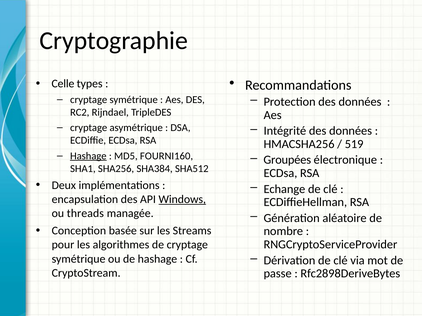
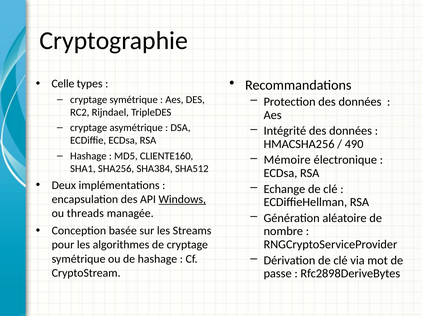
519: 519 -> 490 (354, 144)
Hashage underline: present -> none (88, 156)
FOURNI160: FOURNI160 -> CLIENTE160 (167, 156)
Groupées: Groupées -> Mémoire (287, 160)
